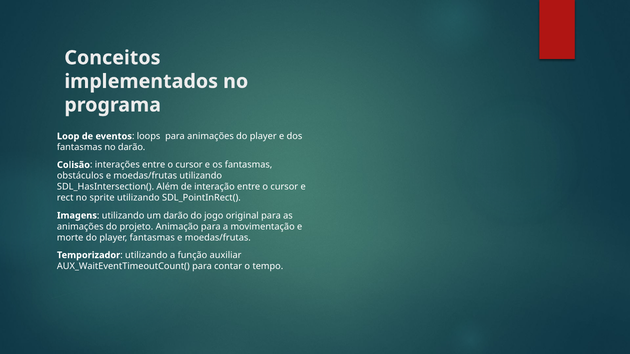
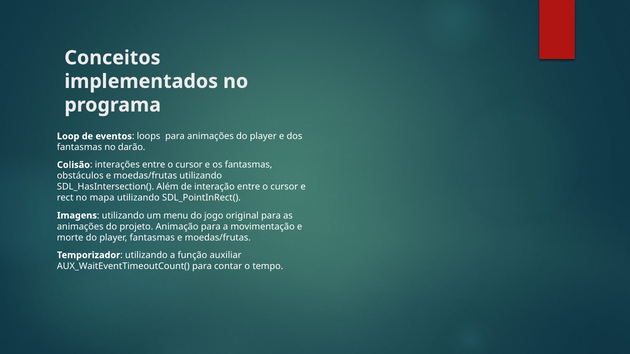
sprite: sprite -> mapa (102, 198)
um darão: darão -> menu (176, 216)
